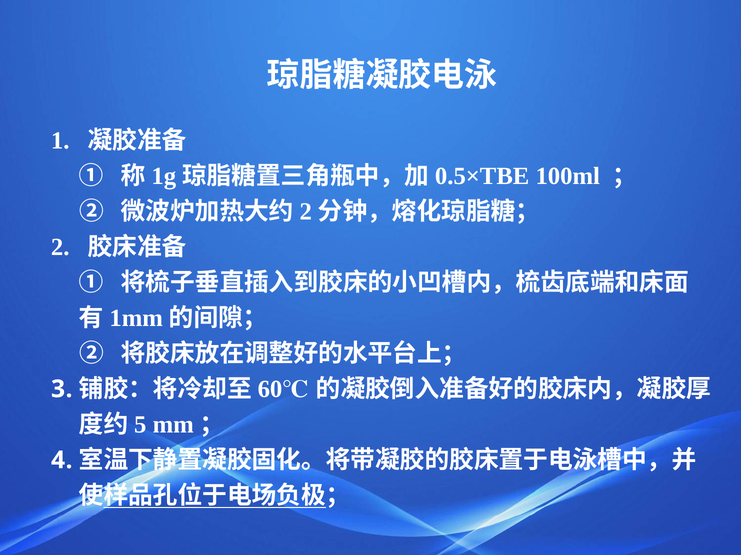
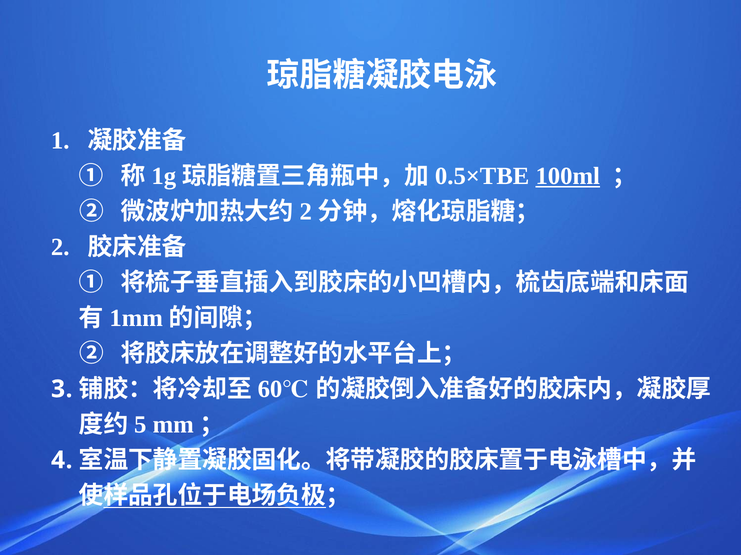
100ml underline: none -> present (568, 176)
